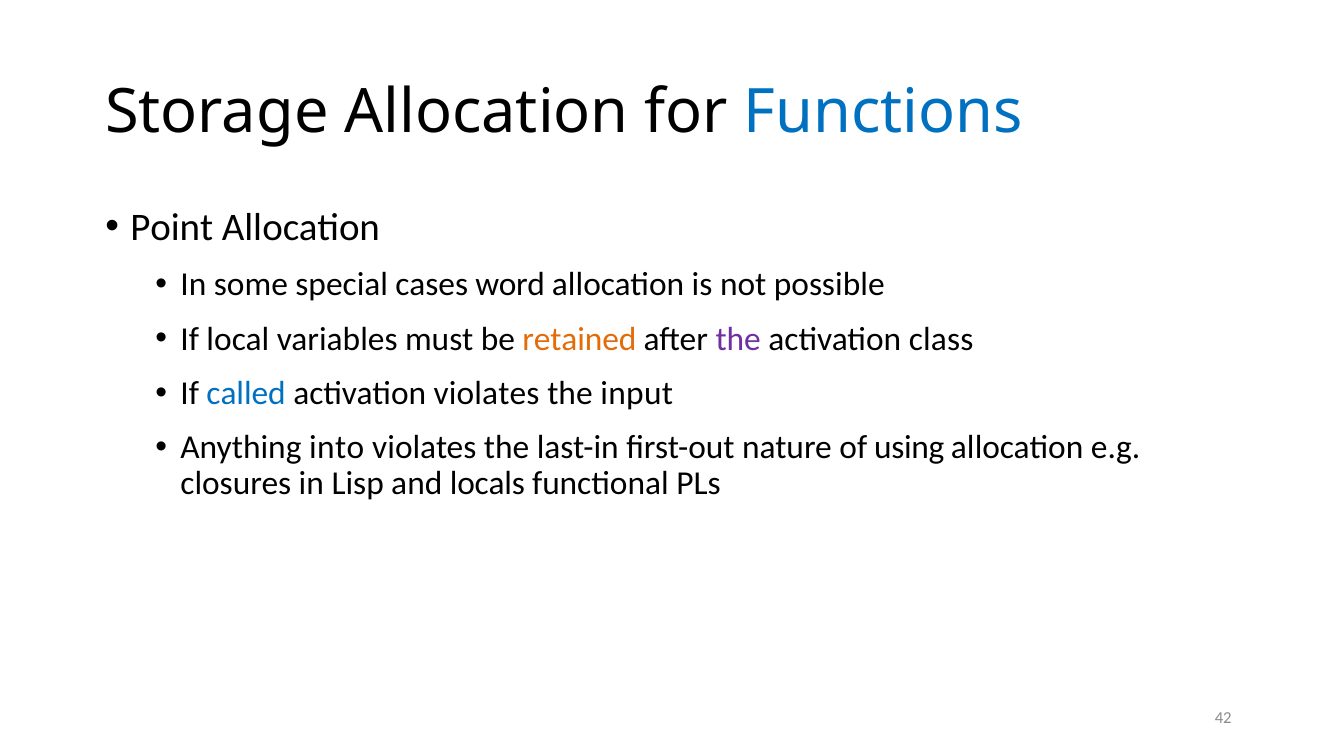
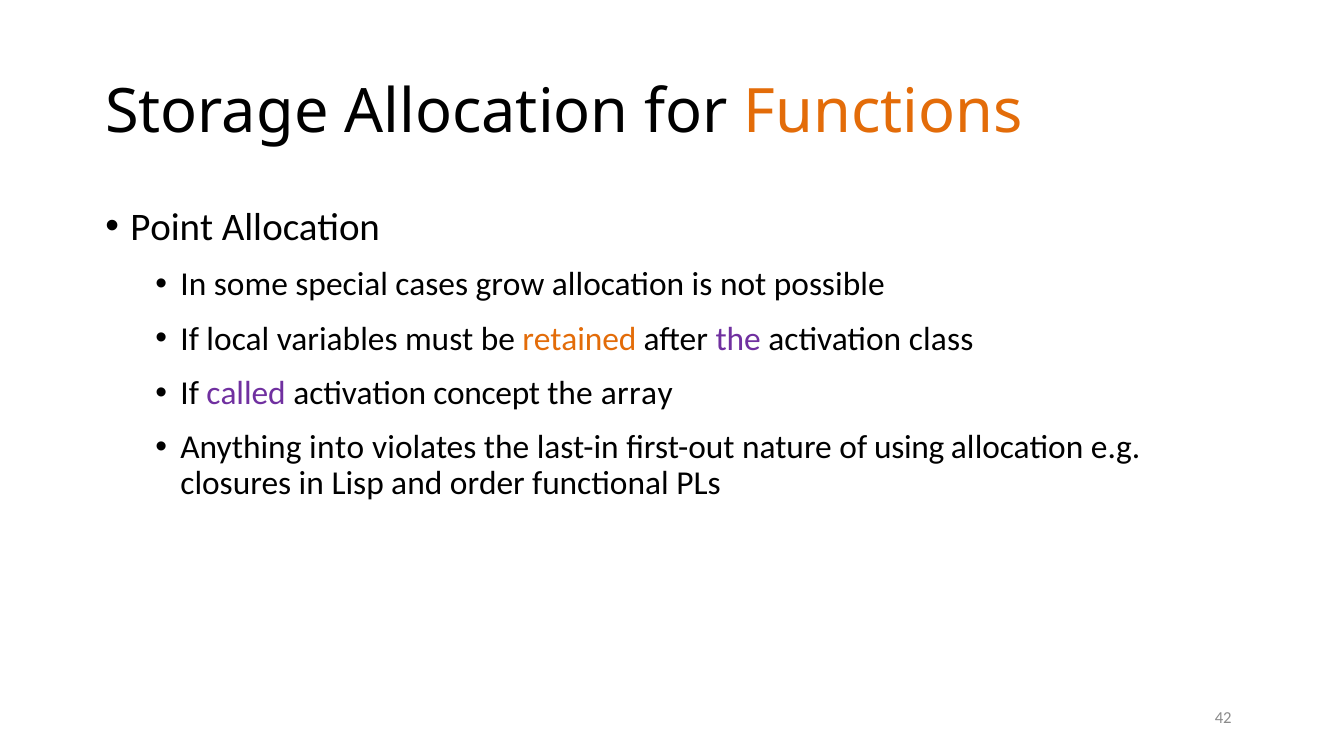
Functions colour: blue -> orange (883, 112)
word: word -> grow (510, 285)
called colour: blue -> purple (246, 393)
activation violates: violates -> concept (487, 393)
input: input -> array (637, 393)
locals: locals -> order (487, 484)
